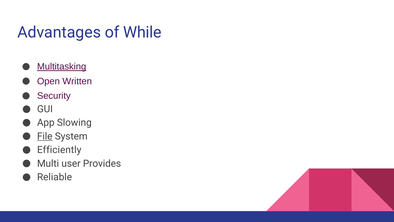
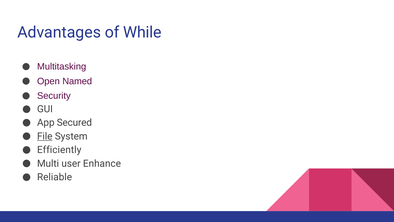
Multitasking underline: present -> none (62, 67)
Written: Written -> Named (77, 81)
Slowing: Slowing -> Secured (74, 122)
Provides: Provides -> Enhance (102, 163)
